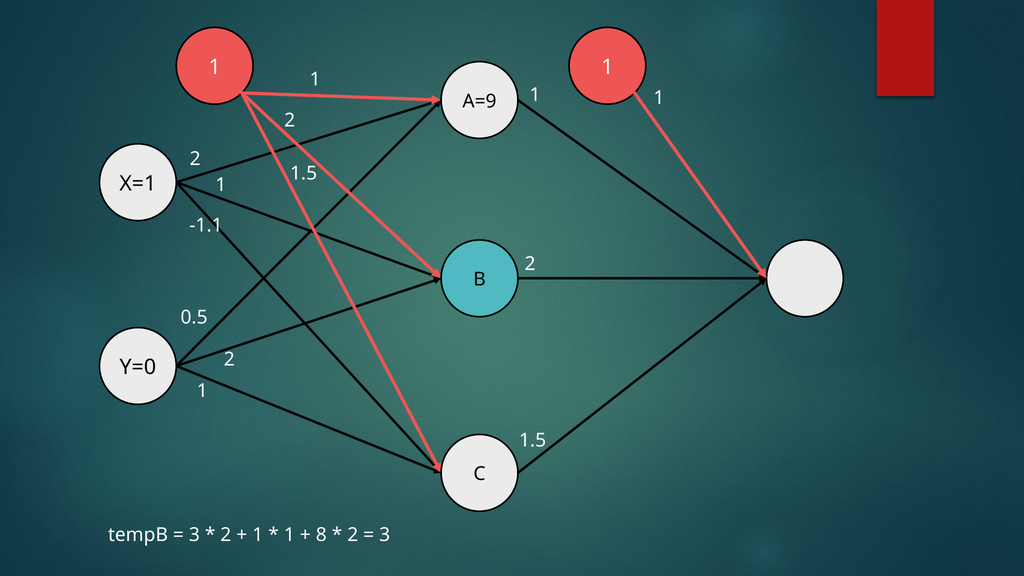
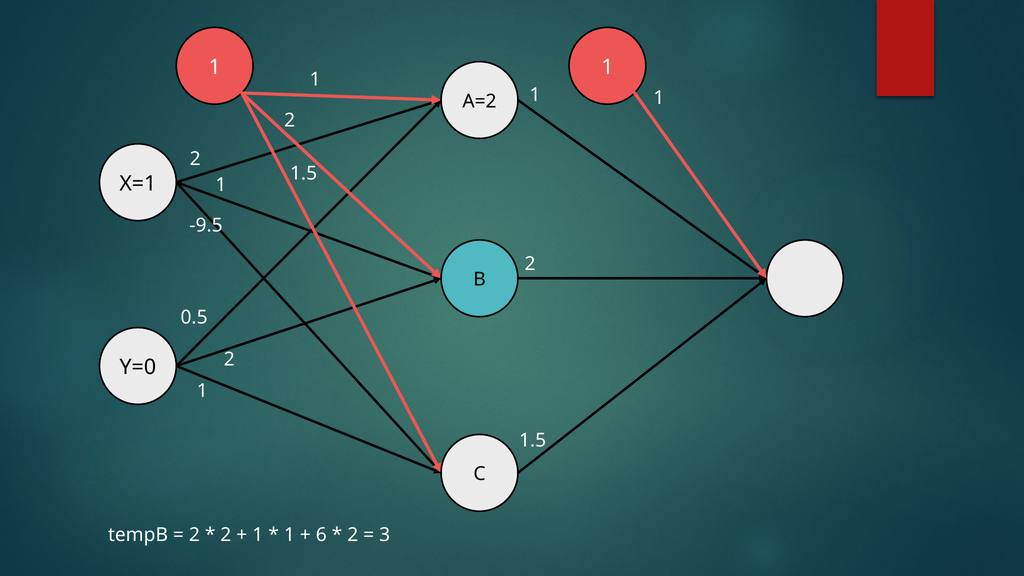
A=9: A=9 -> A=2 (479, 101)
-1.1: -1.1 -> -9.5 (206, 226)
3: 3 -> 2 (194, 535)
8: 8 -> 6 (321, 535)
